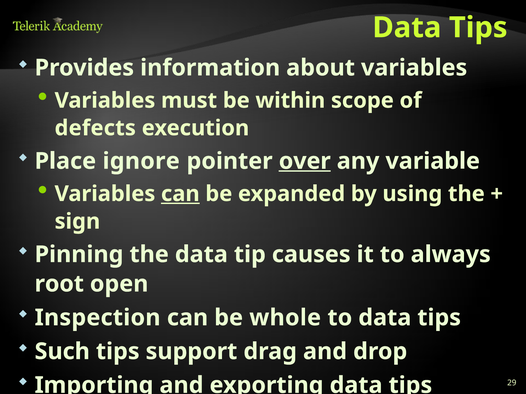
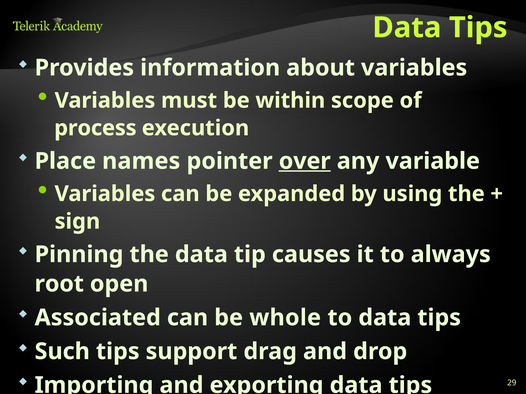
defects: defects -> process (95, 128)
ignore: ignore -> names (141, 161)
can underline: present -> none (180, 194)
Inspection: Inspection -> Associated (98, 318)
